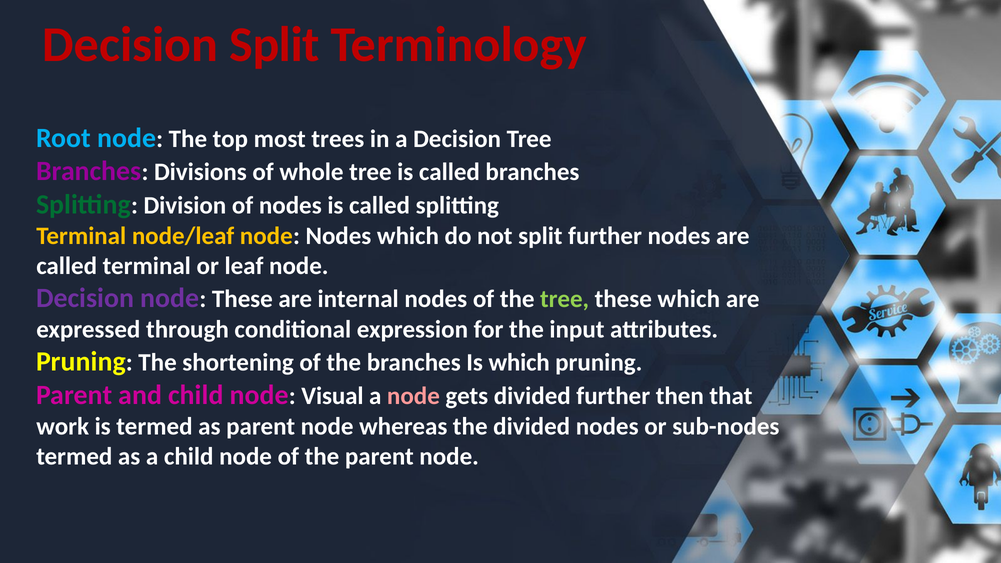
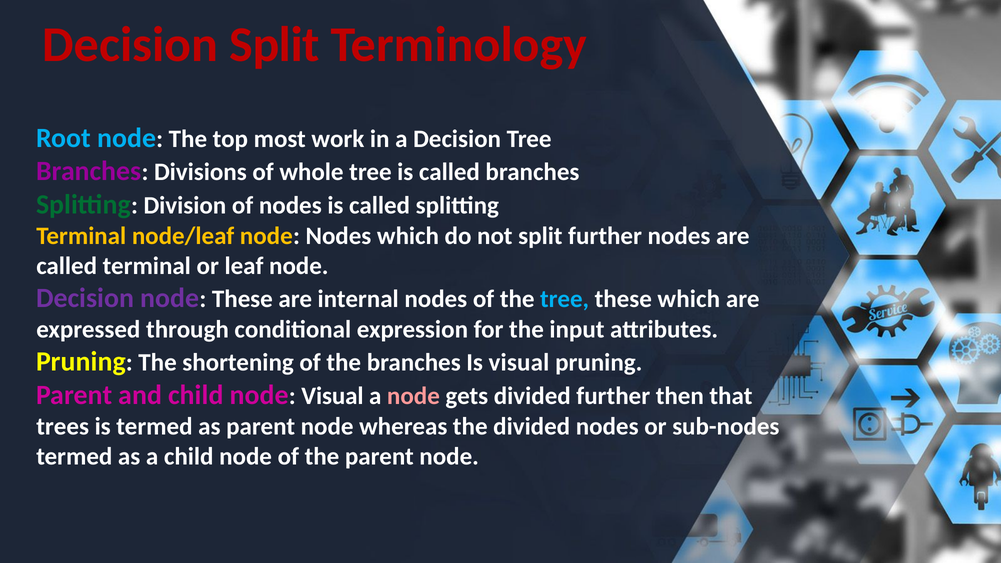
trees: trees -> work (338, 139)
tree colour: light green -> light blue (565, 299)
Is which: which -> visual (519, 362)
work: work -> trees (63, 426)
